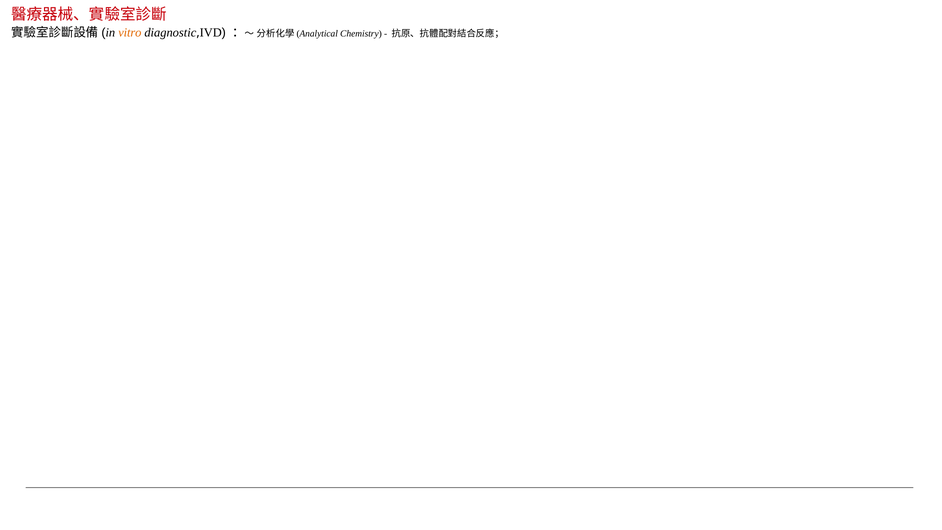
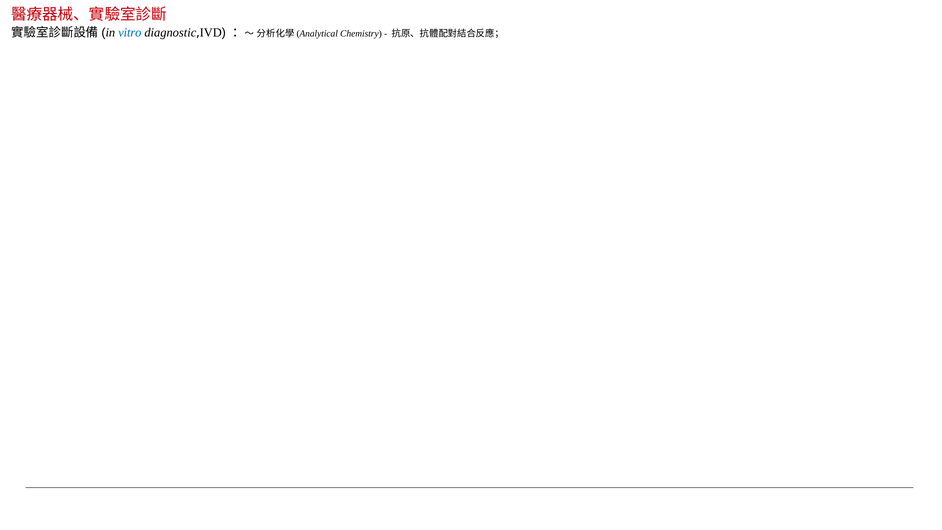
vitro colour: orange -> blue (130, 33)
